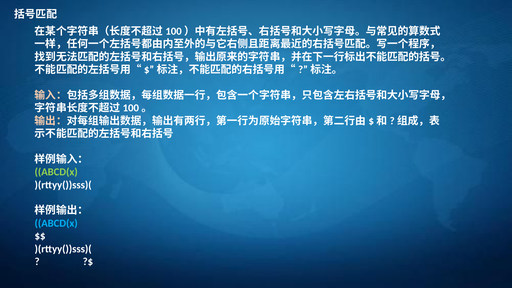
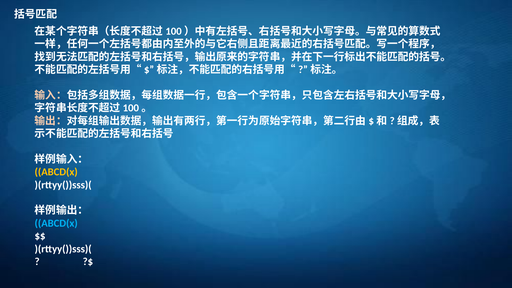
ABCD(x colour: light green -> yellow (56, 172)
